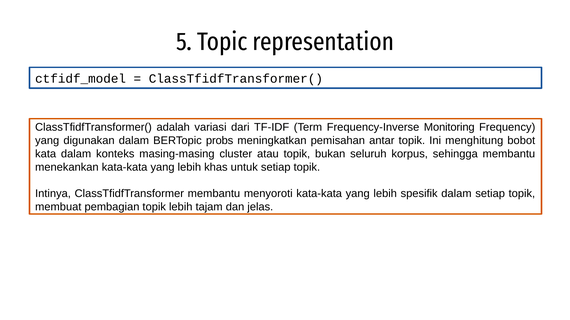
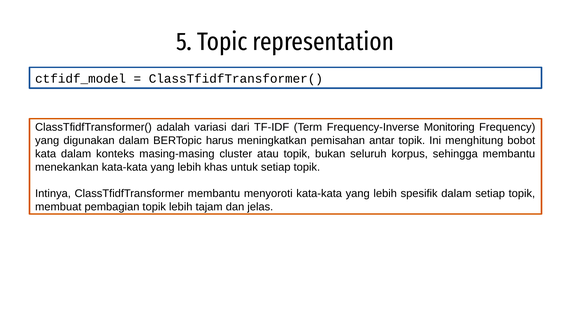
probs: probs -> harus (220, 141)
